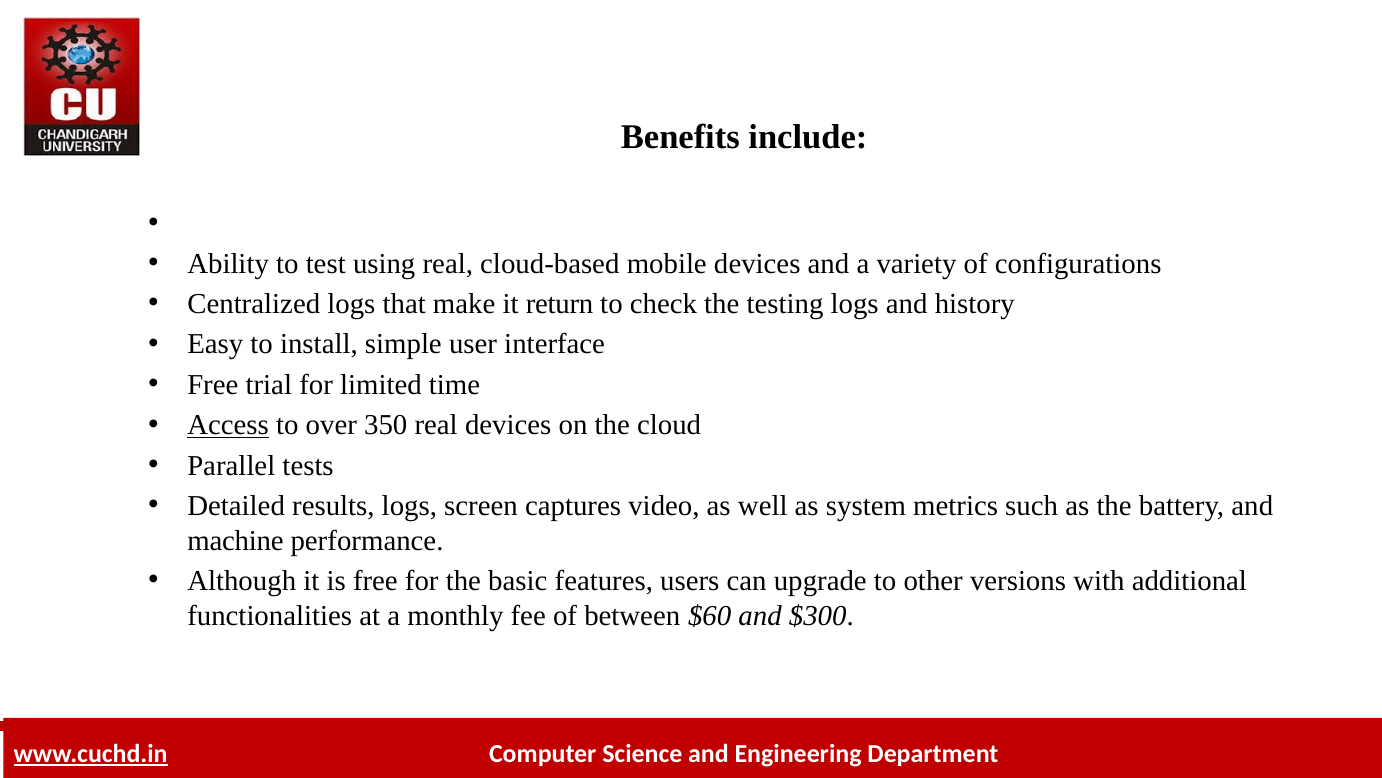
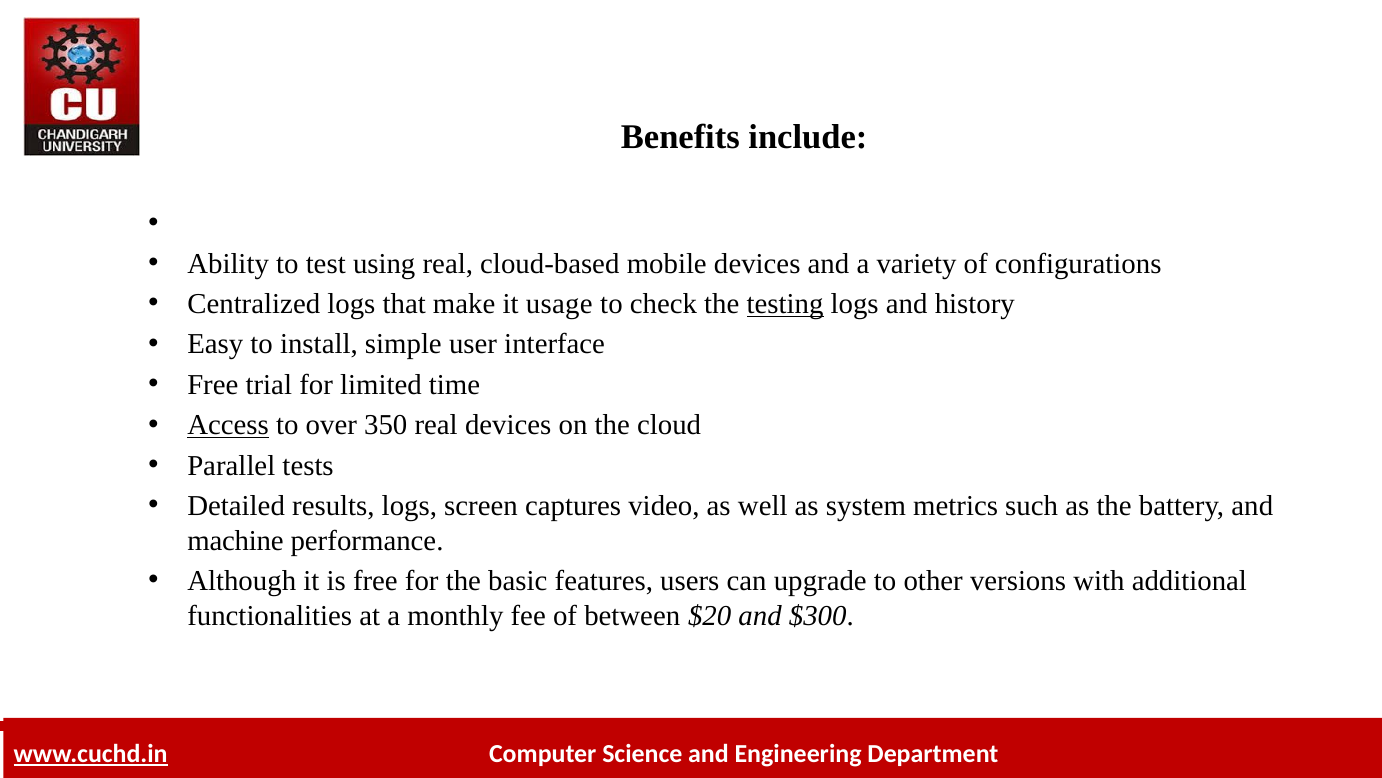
return: return -> usage (559, 304)
testing underline: none -> present (785, 304)
$60: $60 -> $20 (710, 615)
